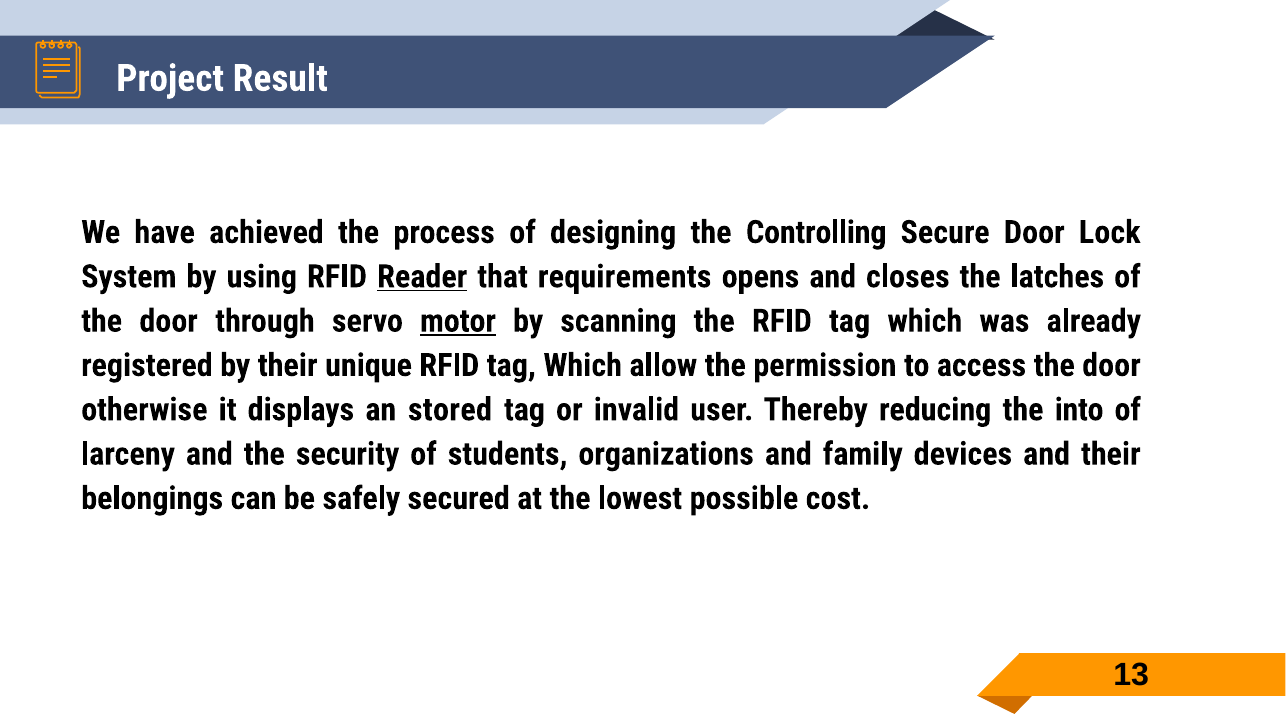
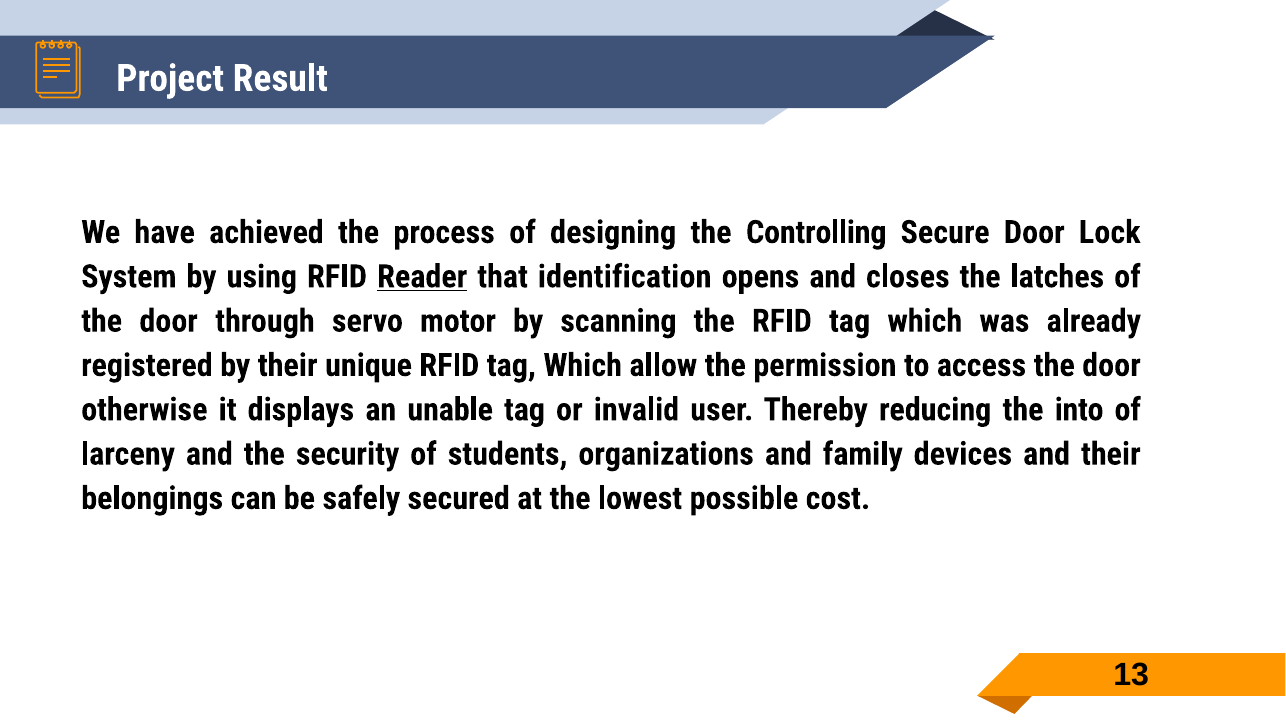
requirements: requirements -> identification (625, 277)
motor underline: present -> none (458, 321)
stored: stored -> unable (450, 410)
